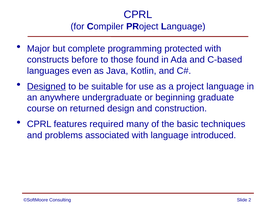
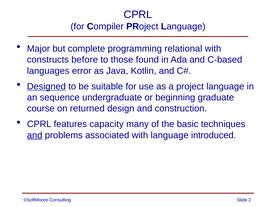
protected: protected -> relational (183, 49)
even: even -> error (82, 71)
anywhere: anywhere -> sequence (60, 97)
required: required -> capacity (107, 124)
and underline: none -> present (35, 135)
